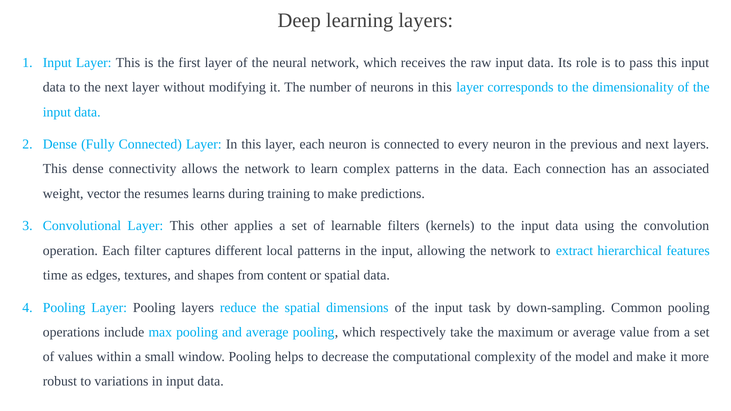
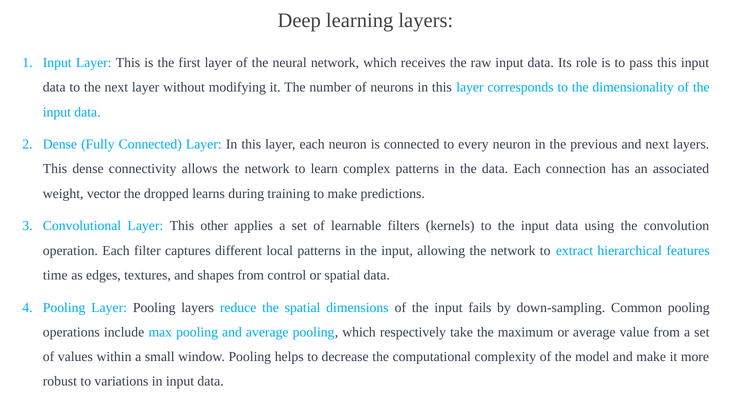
resumes: resumes -> dropped (166, 194)
content: content -> control (287, 275)
task: task -> fails (480, 308)
